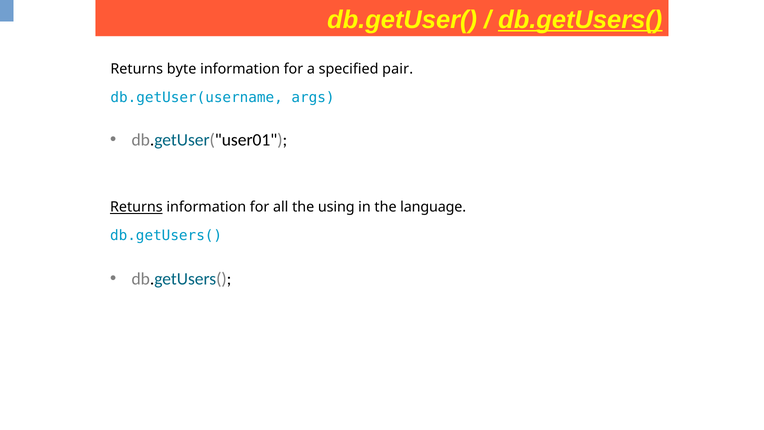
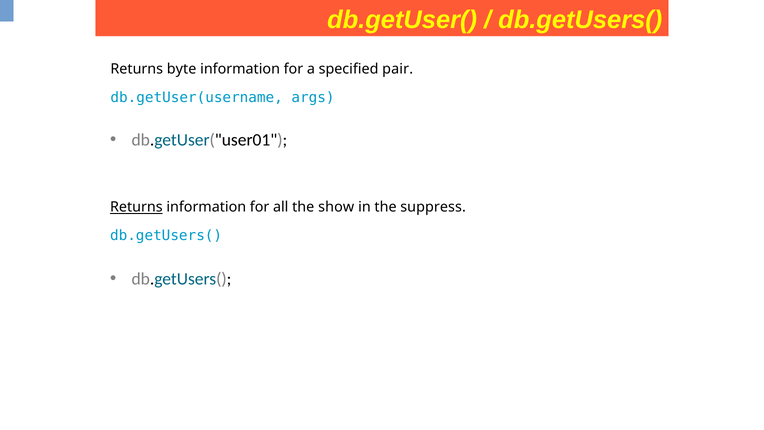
db.getUsers( underline: present -> none (580, 20)
using: using -> show (336, 207)
language: language -> suppress (433, 207)
